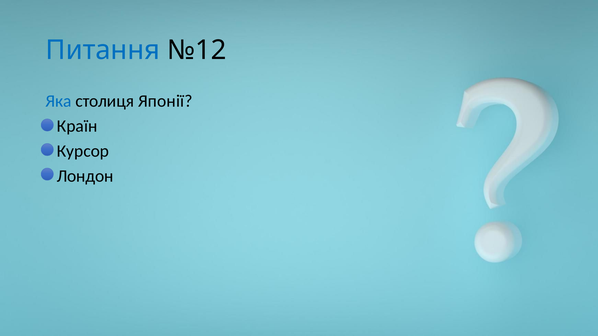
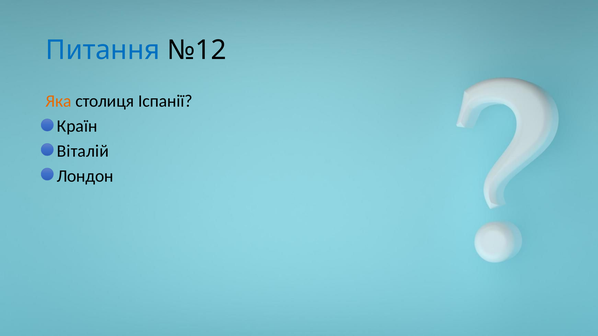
Яка colour: blue -> orange (59, 101)
Японії: Японії -> Іспанії (165, 101)
Курсор: Курсор -> Віталій (83, 151)
